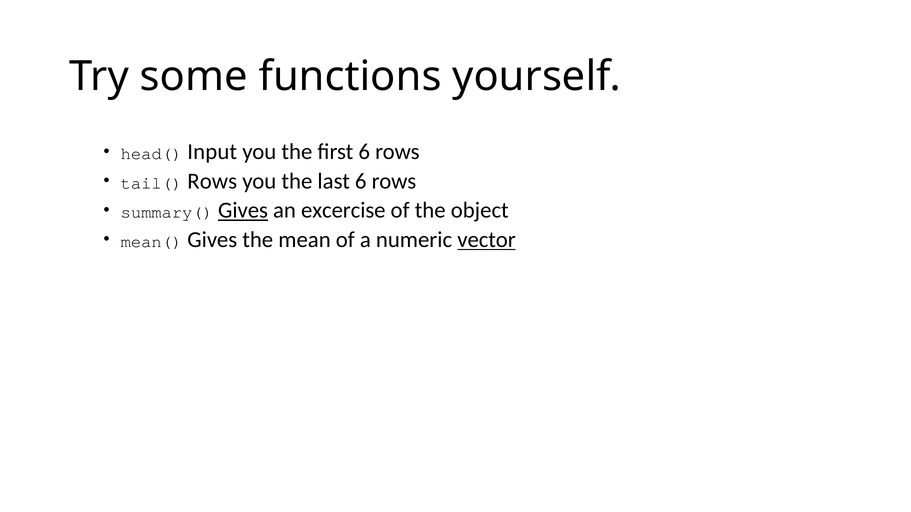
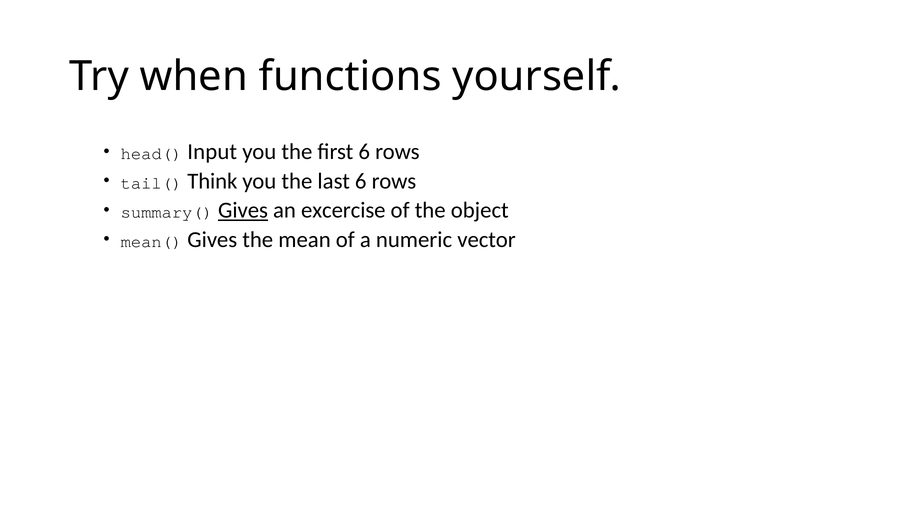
some: some -> when (194, 77)
tail( Rows: Rows -> Think (212, 181)
vector underline: present -> none (487, 240)
